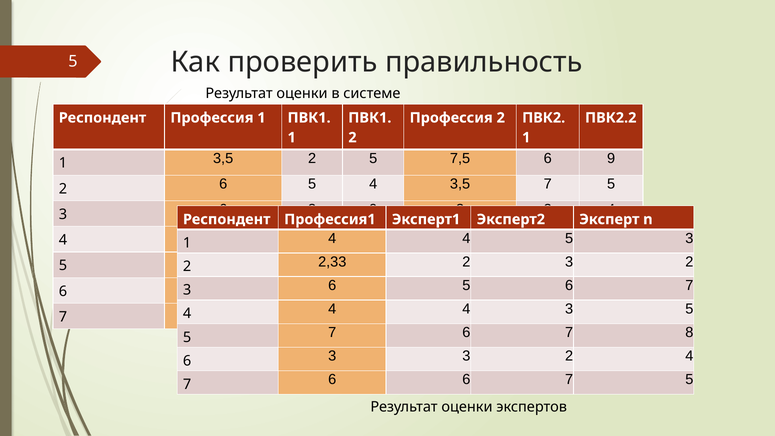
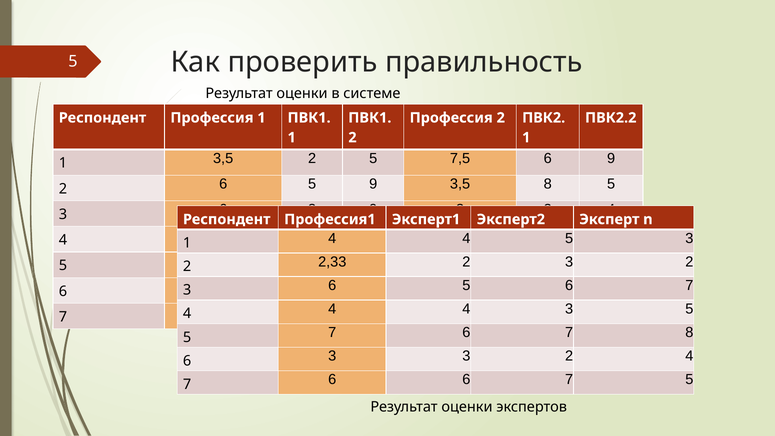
5 4: 4 -> 9 (373, 184)
3,5 7: 7 -> 8 (548, 184)
